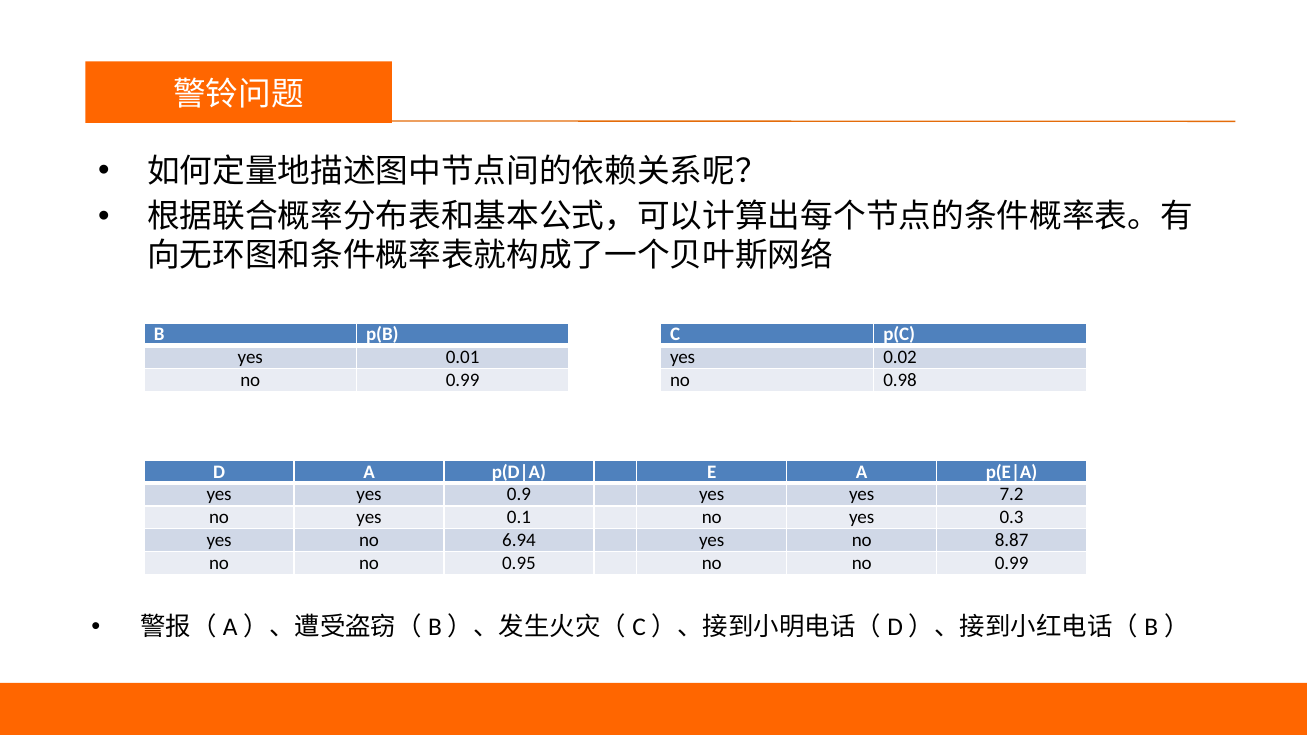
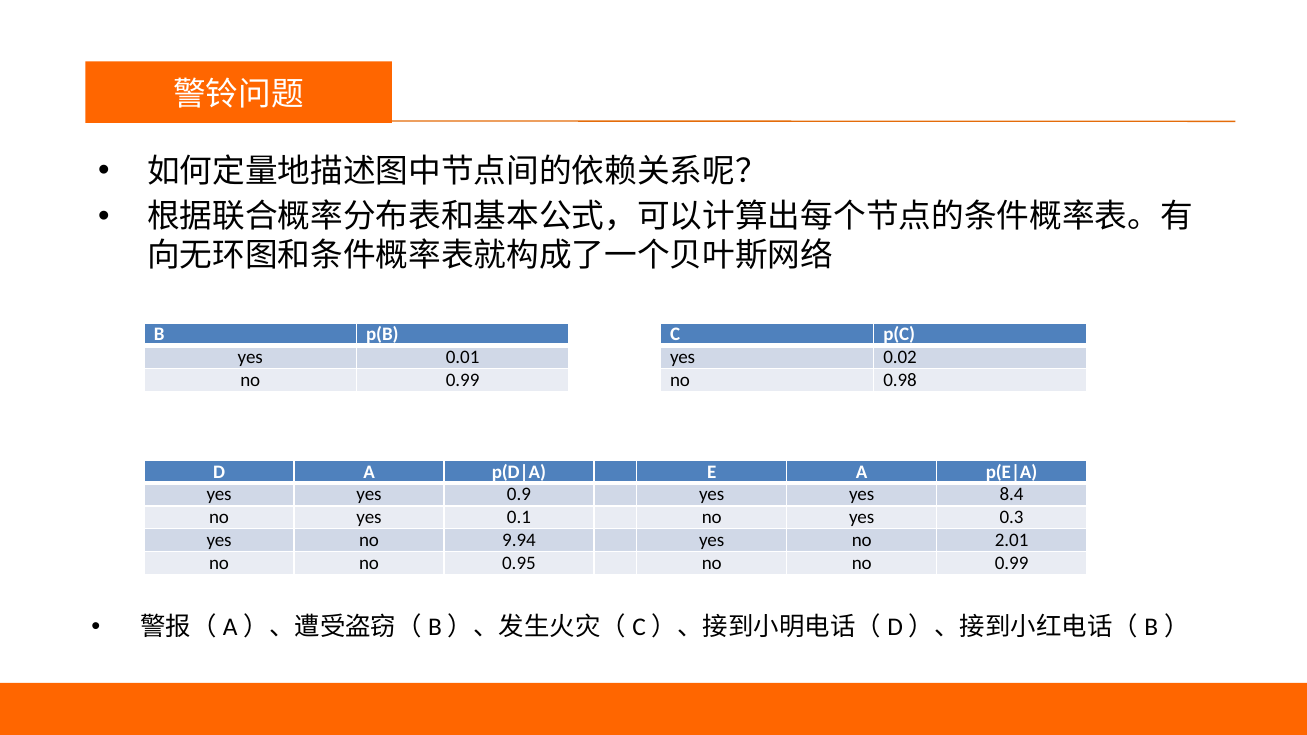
7.2: 7.2 -> 8.4 (1012, 495)
6.94: 6.94 -> 9.94 (519, 541)
8.87: 8.87 -> 2.01 (1012, 541)
